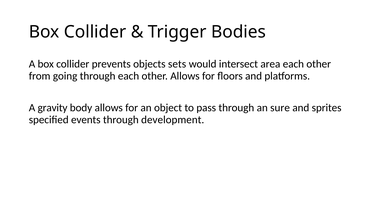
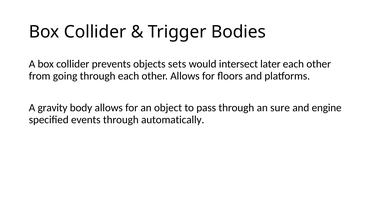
area: area -> later (270, 64)
sprites: sprites -> engine (327, 108)
development: development -> automatically (173, 119)
